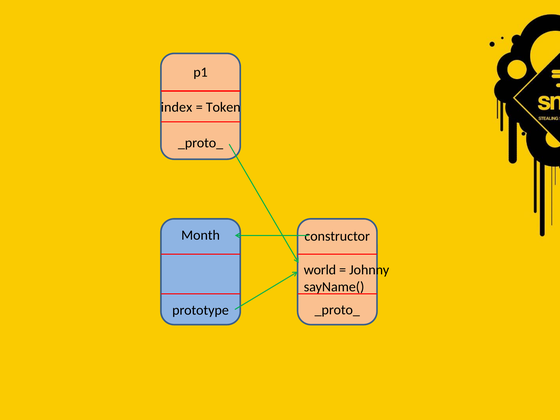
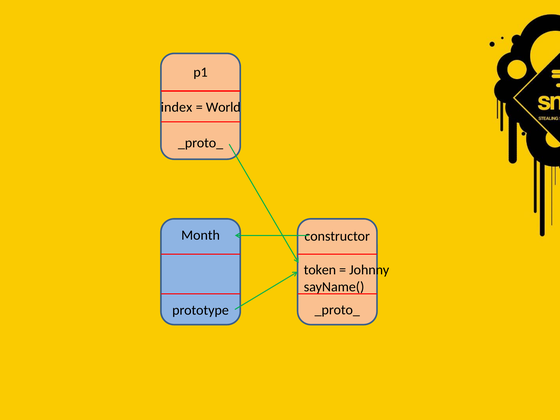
Token: Token -> World (223, 107)
world: world -> token (320, 270)
